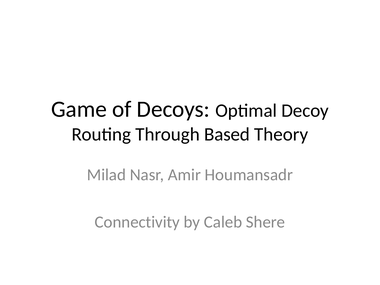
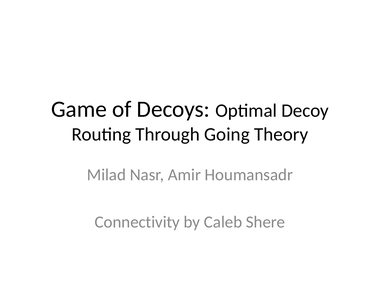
Based: Based -> Going (227, 134)
